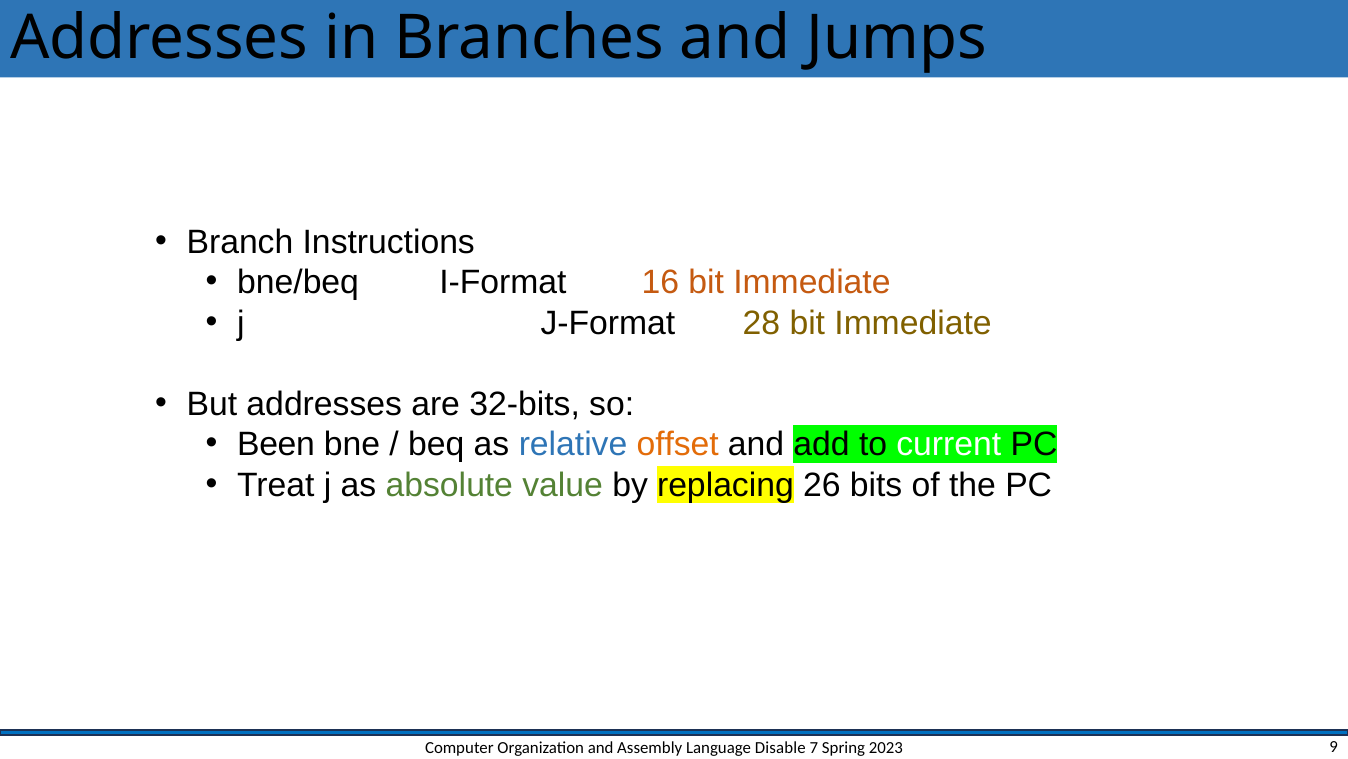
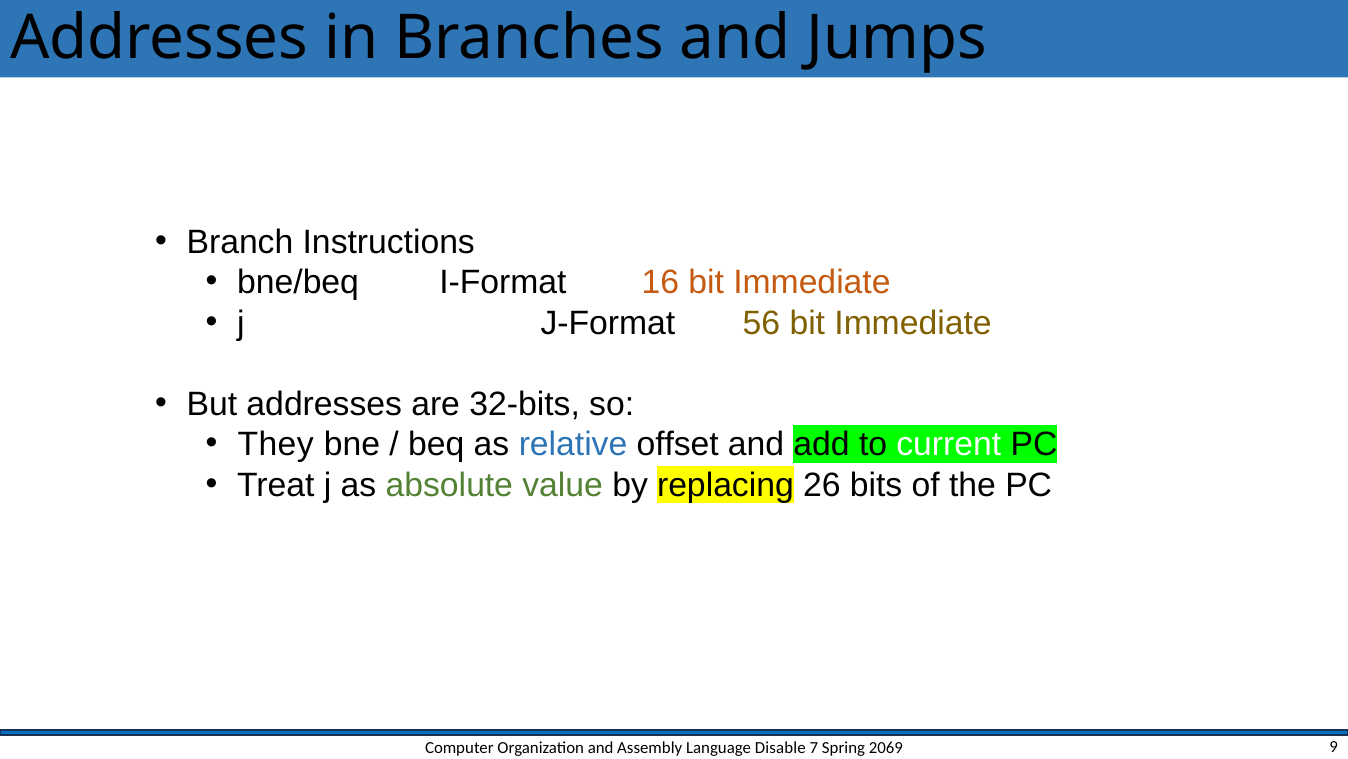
28: 28 -> 56 (761, 323)
Been: Been -> They (276, 444)
offset colour: orange -> black (678, 444)
2023: 2023 -> 2069 (886, 747)
